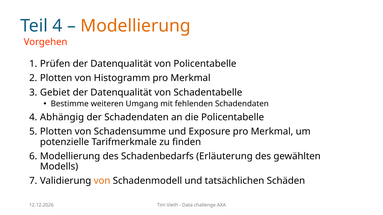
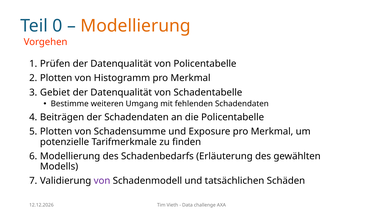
Teil 4: 4 -> 0 (57, 26)
Abhängig: Abhängig -> Beiträgen (62, 117)
von colour: orange -> purple (102, 181)
